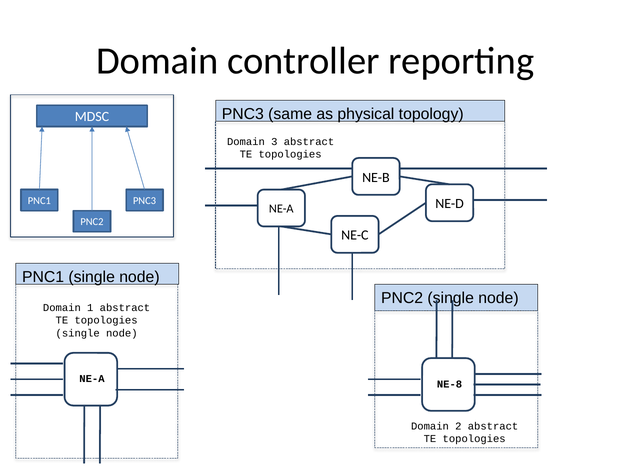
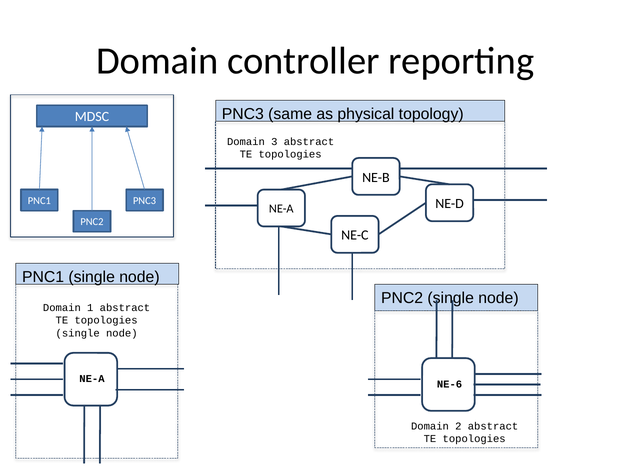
NE-8: NE-8 -> NE-6 (450, 383)
